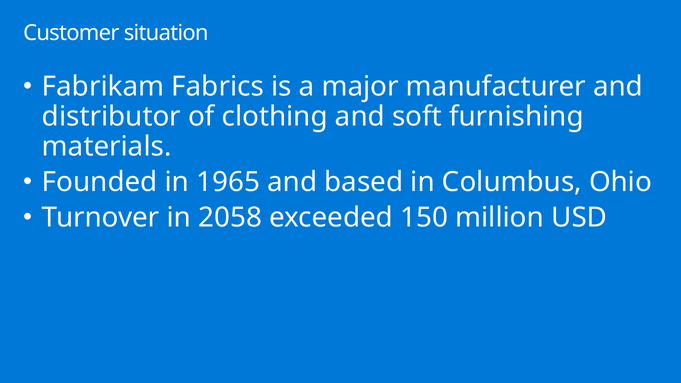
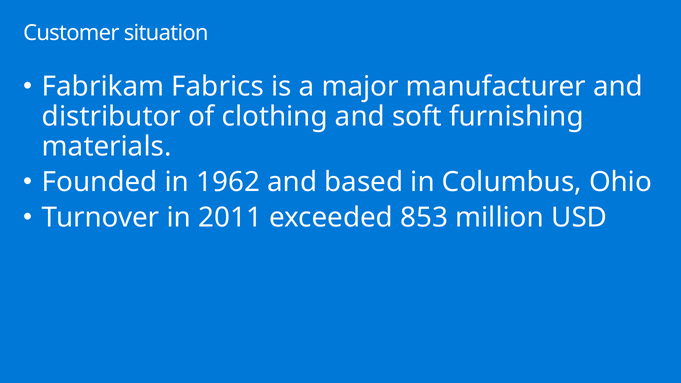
1965: 1965 -> 1962 (228, 182)
2058: 2058 -> 2011 (230, 218)
150: 150 -> 853 (424, 218)
